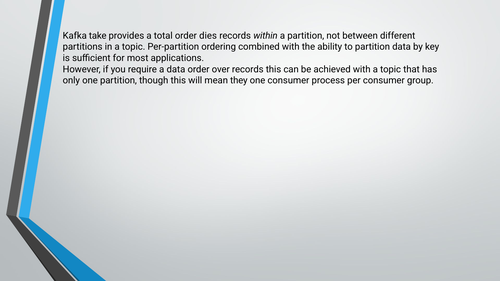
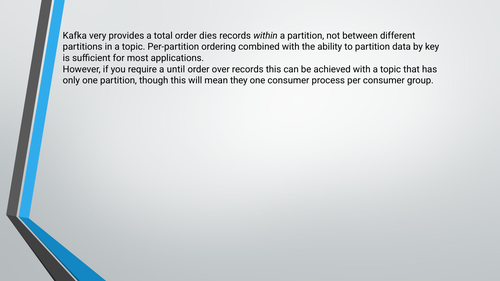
take: take -> very (98, 36)
a data: data -> until (176, 69)
